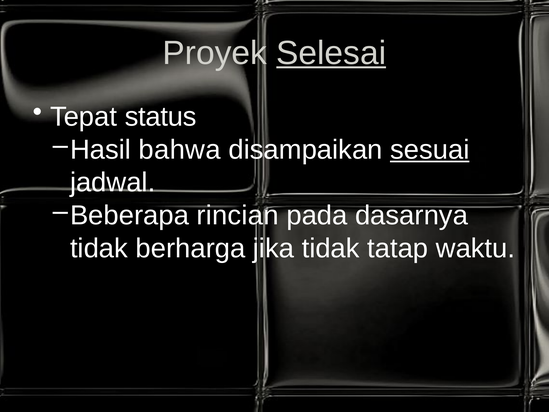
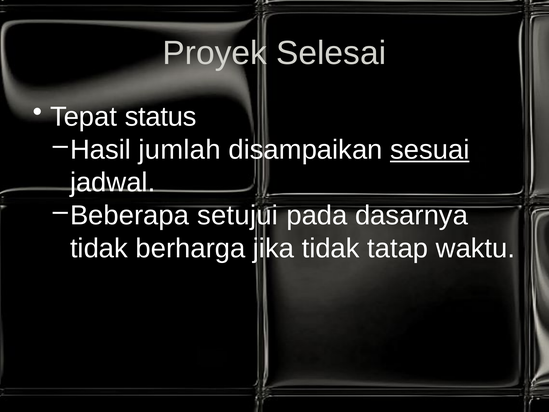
Selesai underline: present -> none (331, 53)
bahwa: bahwa -> jumlah (180, 150)
rincian: rincian -> setujui (238, 215)
